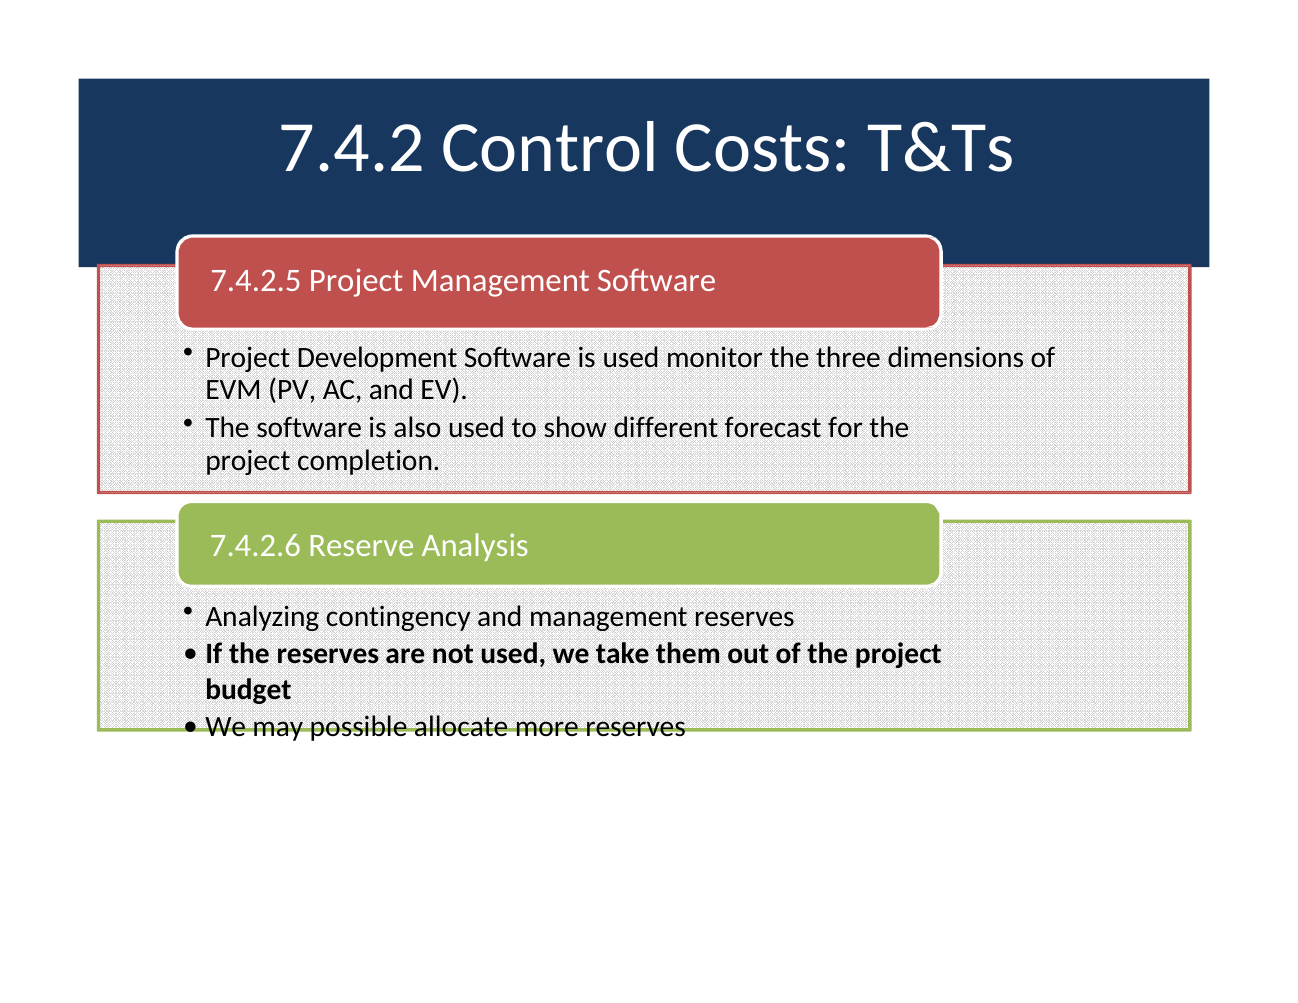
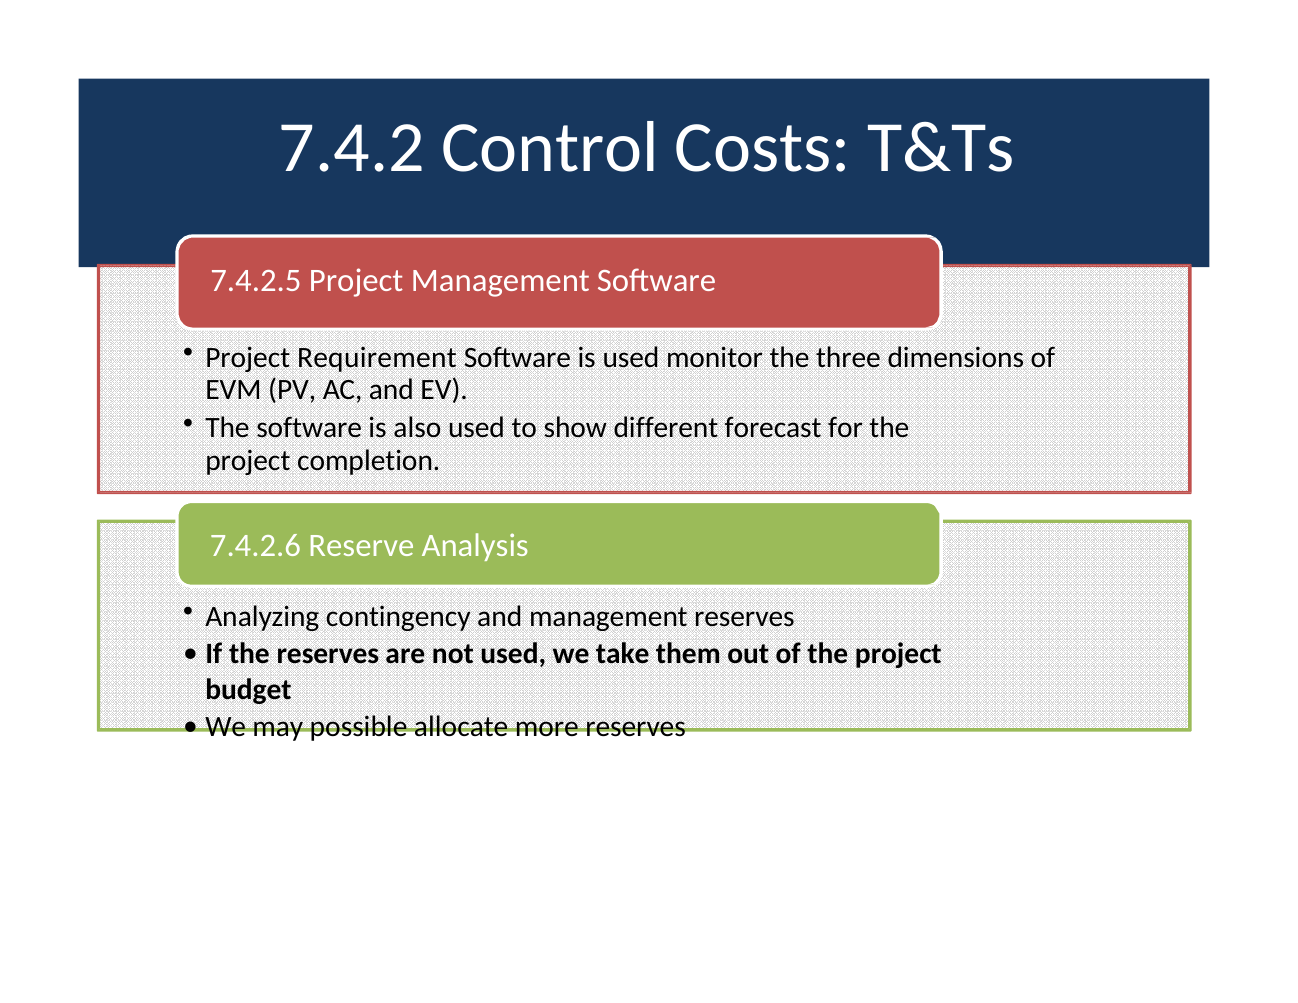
Development: Development -> Requirement (377, 358)
